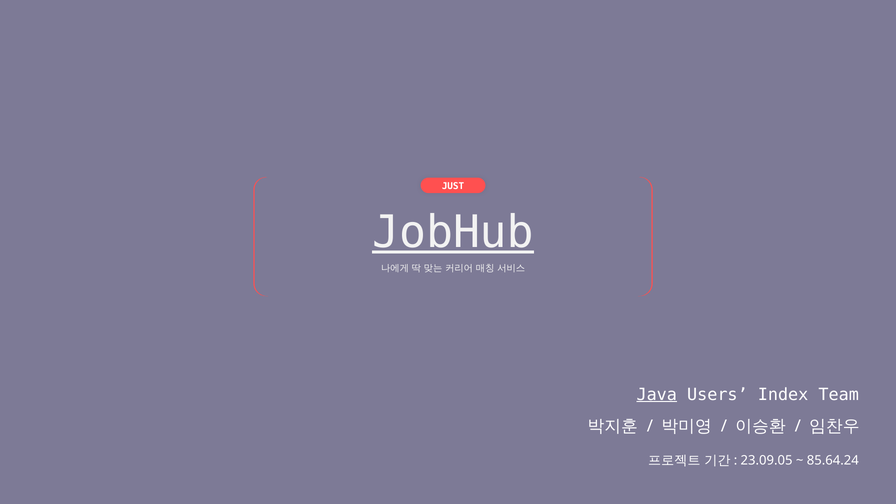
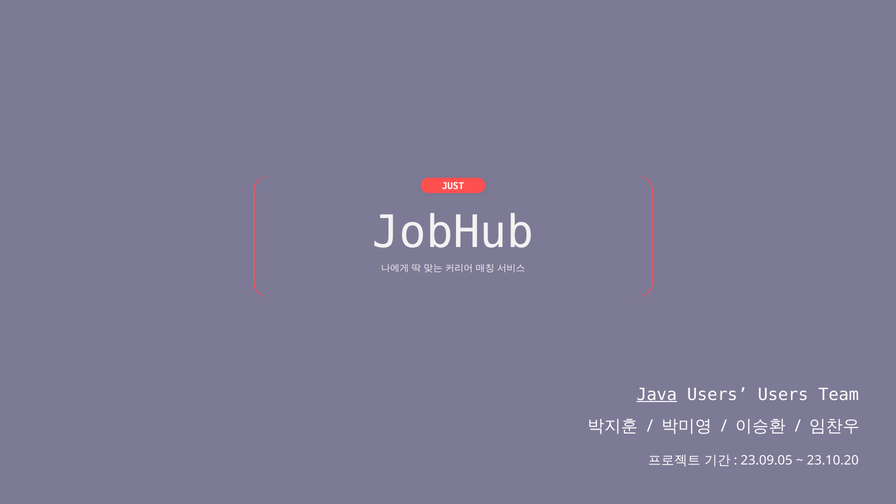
JobHub underline: present -> none (453, 233)
Users Index: Index -> Users (783, 395)
85.64.24: 85.64.24 -> 23.10.20 (833, 461)
